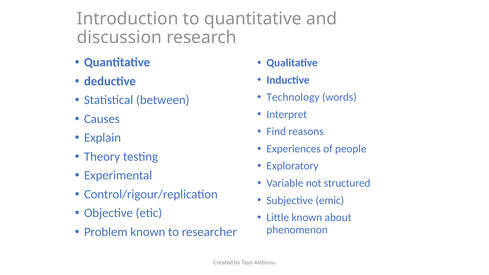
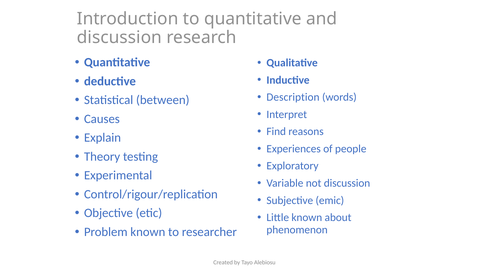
Technology: Technology -> Description (293, 97)
not structured: structured -> discussion (347, 183)
